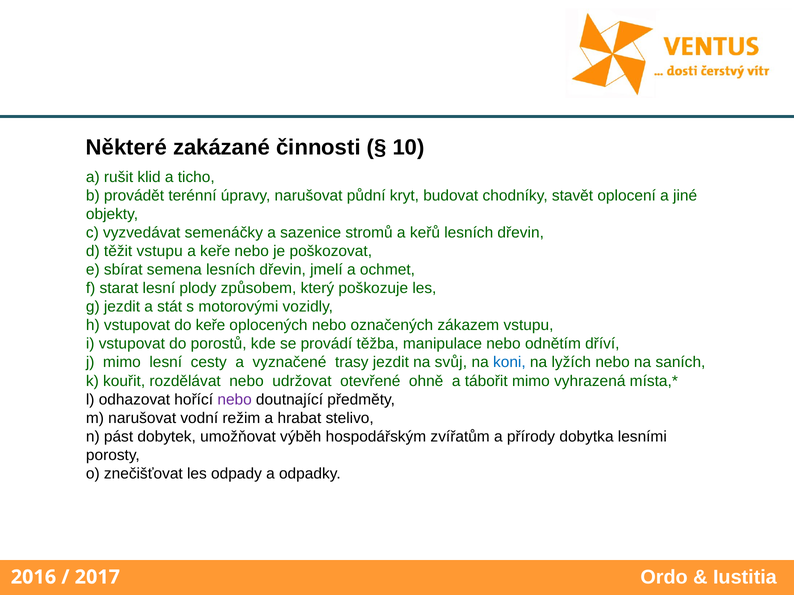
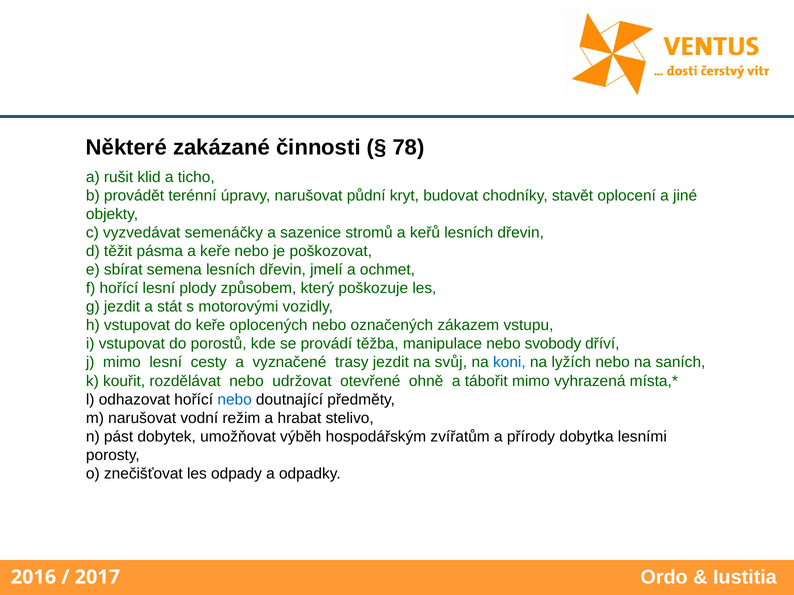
10: 10 -> 78 (409, 148)
těžit vstupu: vstupu -> pásma (160, 251)
f starat: starat -> hořící (119, 289)
odnětím: odnětím -> svobody (553, 344)
nebo colour: purple -> blue (235, 400)
